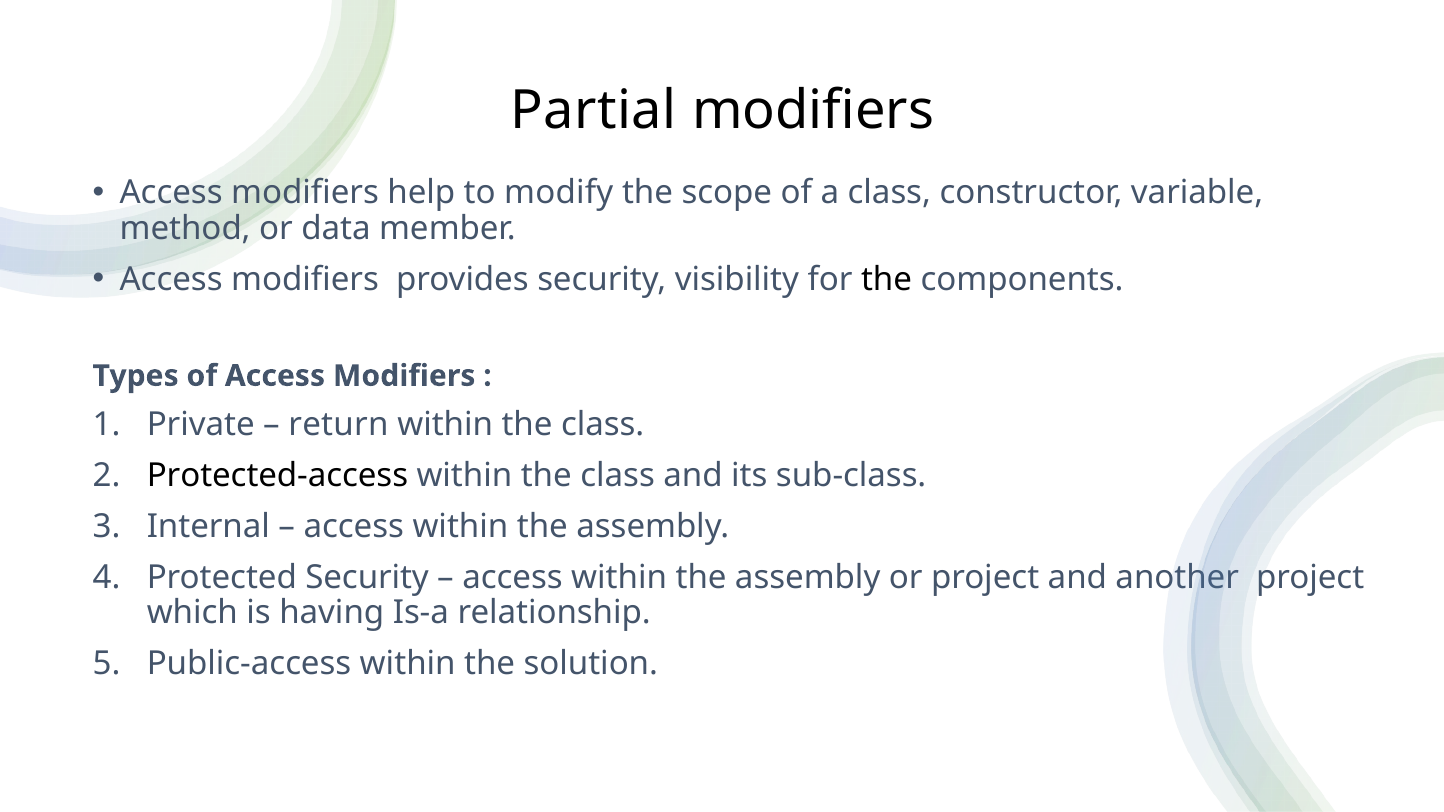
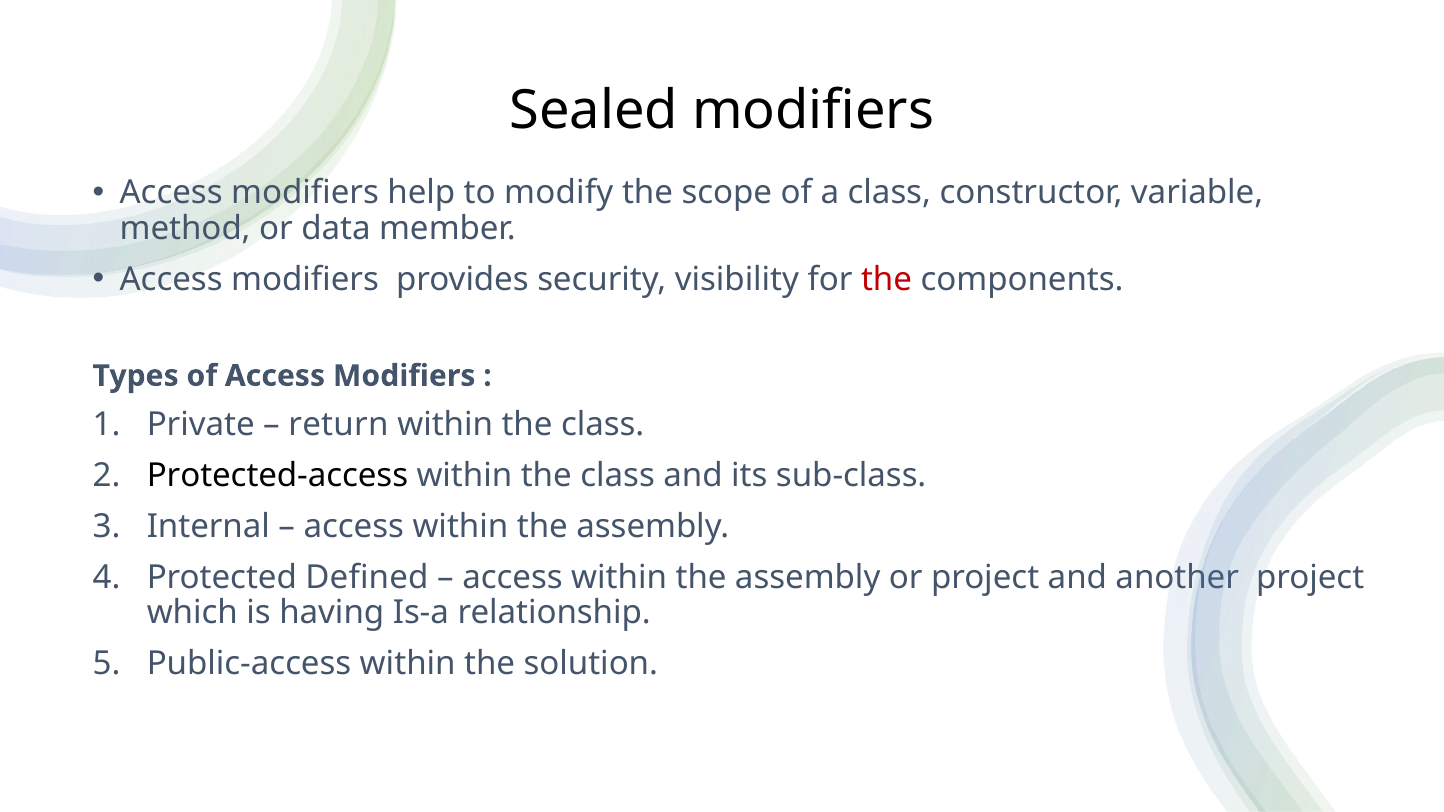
Partial: Partial -> Sealed (594, 111)
the colour: black -> red (887, 279)
Protected Security: Security -> Defined (367, 577)
